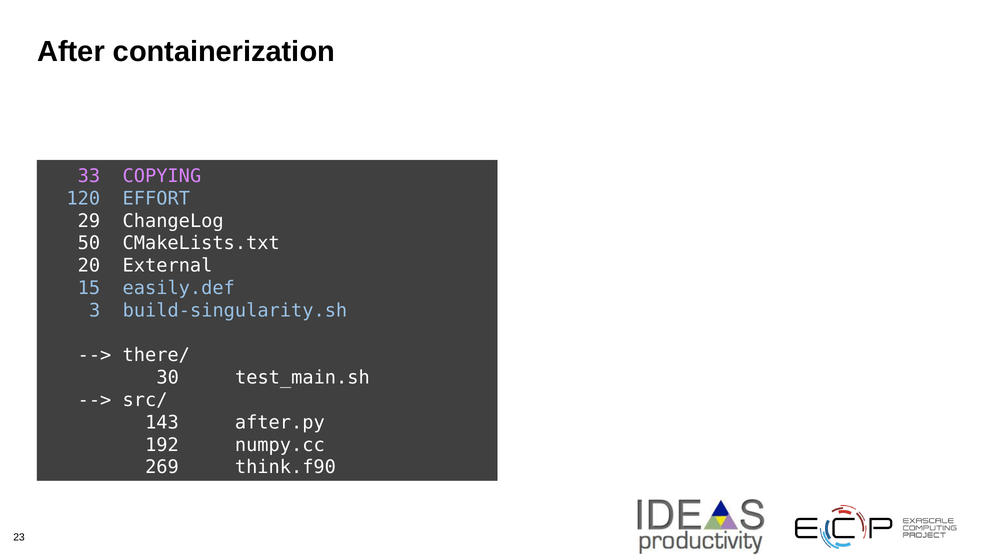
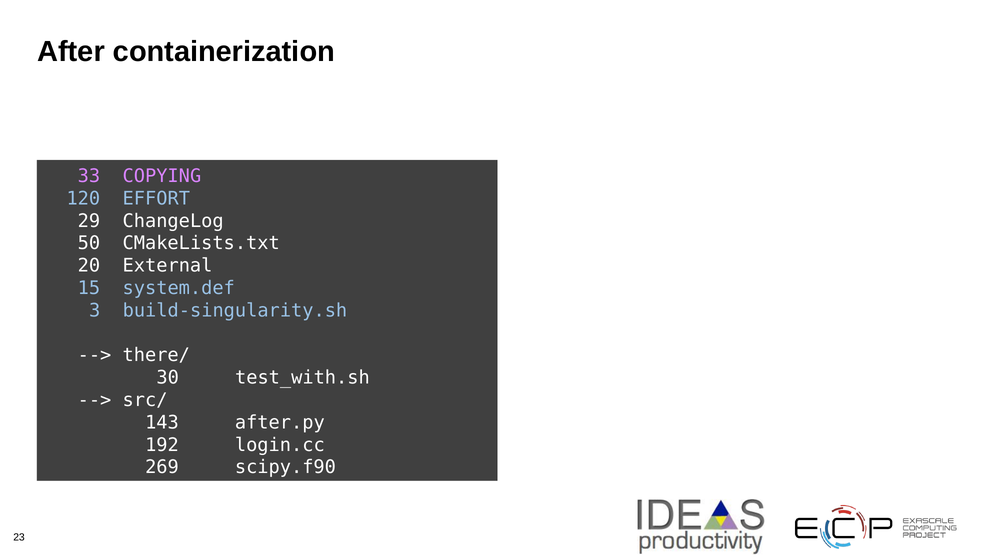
easily.def: easily.def -> system.def (179, 288)
test_main.sh: test_main.sh -> test_with.sh (302, 378)
numpy.cc: numpy.cc -> login.cc (280, 445)
think.f90: think.f90 -> scipy.f90 (285, 467)
